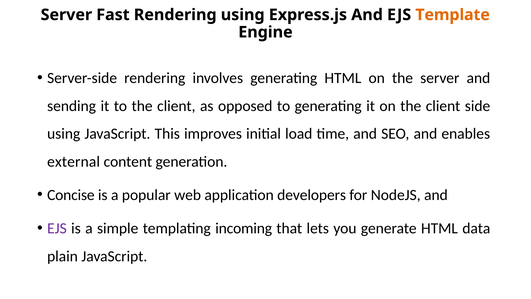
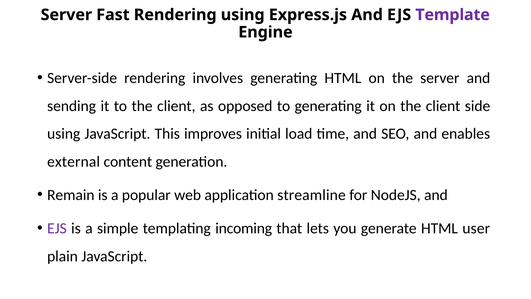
Template colour: orange -> purple (453, 15)
Concise: Concise -> Remain (71, 195)
developers: developers -> streamline (312, 195)
data: data -> user (476, 228)
